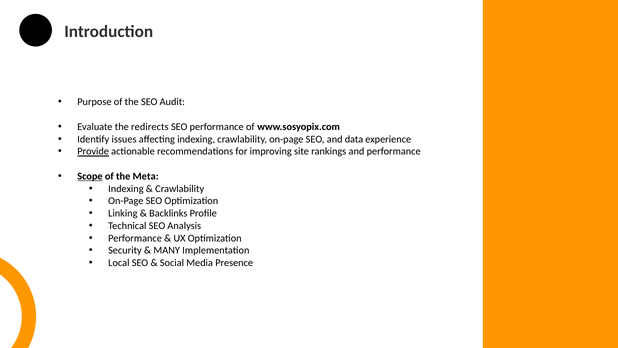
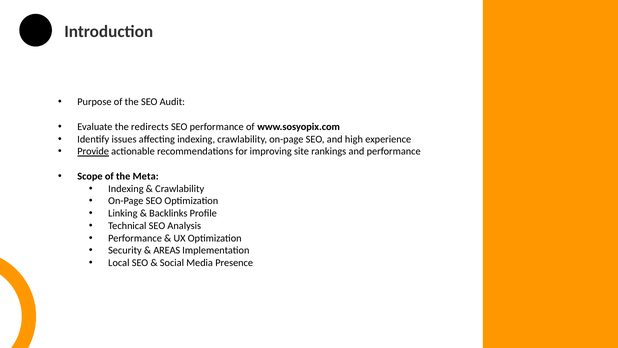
data: data -> high (354, 139)
Scope underline: present -> none (90, 176)
MANY: MANY -> AREAS (167, 250)
